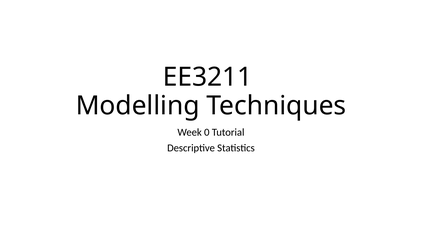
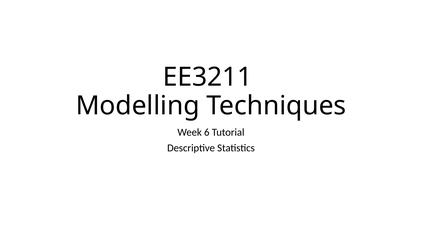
0: 0 -> 6 (207, 132)
